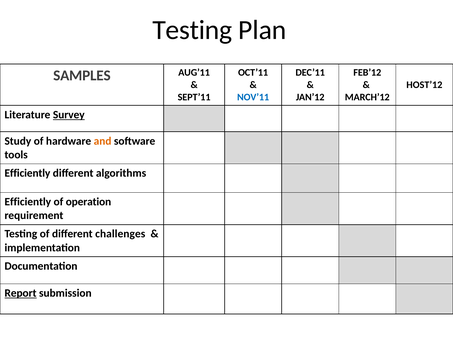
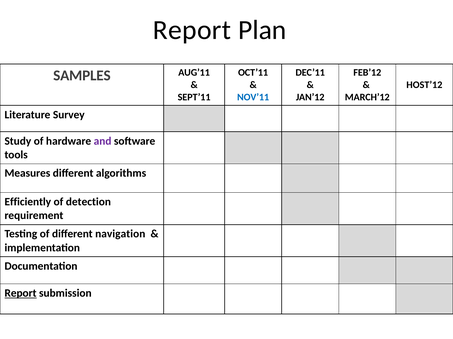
Testing: Testing -> Report (192, 30)
Survey underline: present -> none (69, 115)
and colour: orange -> purple (103, 141)
Efficiently: Efficiently -> Measures (27, 174)
operation: operation -> detection (88, 202)
challenges: challenges -> navigation (120, 234)
